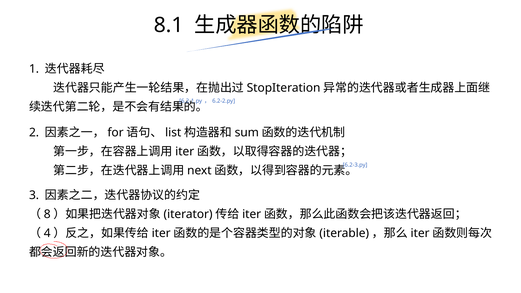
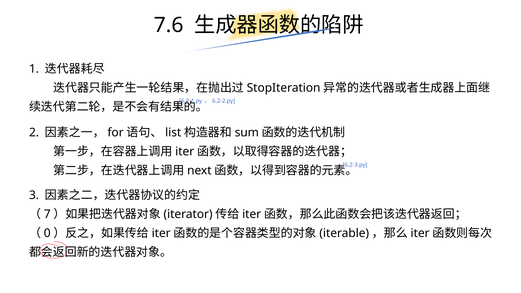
8.1: 8.1 -> 7.6 (169, 25)
8: 8 -> 7 (47, 214)
4: 4 -> 0 (47, 233)
